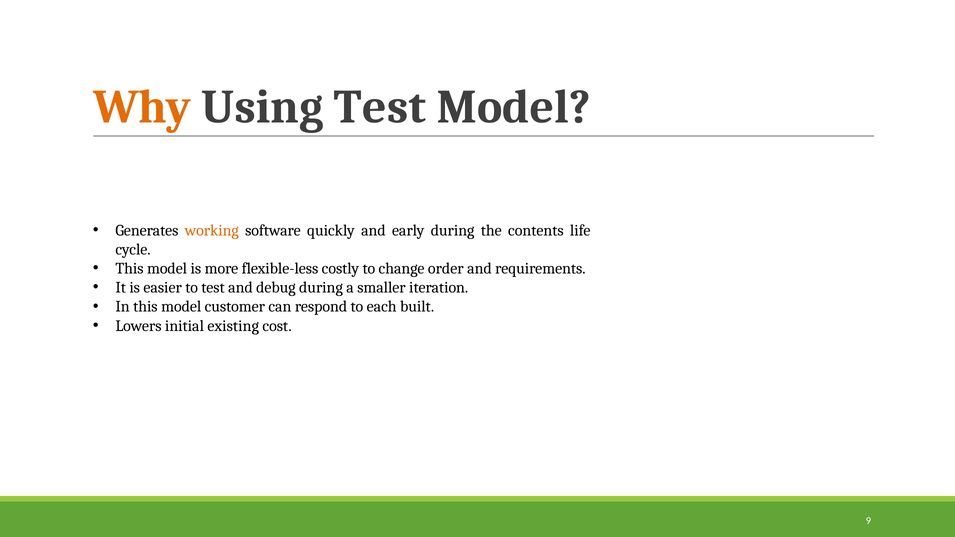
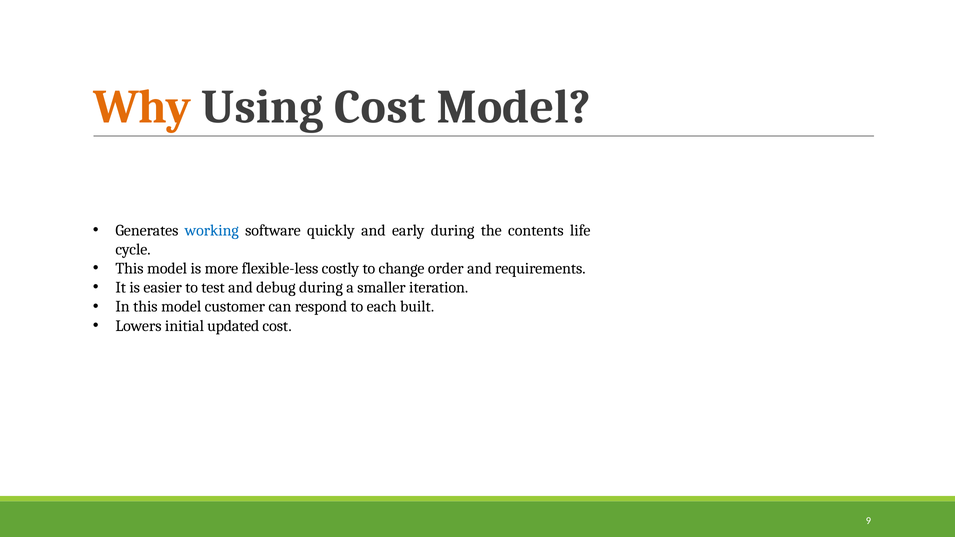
Using Test: Test -> Cost (380, 107)
working colour: orange -> blue (212, 230)
existing: existing -> updated (233, 326)
